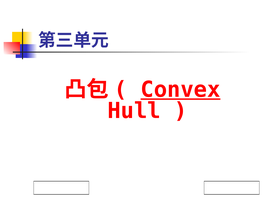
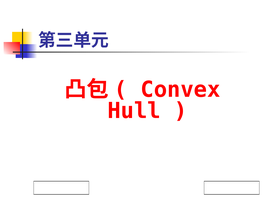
Convex underline: present -> none (180, 89)
